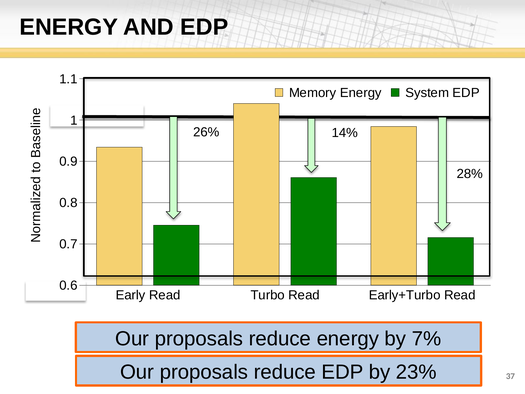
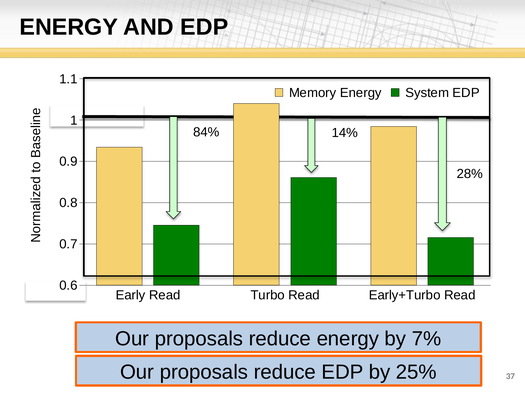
26%: 26% -> 84% (206, 132)
23%: 23% -> 25% (416, 372)
